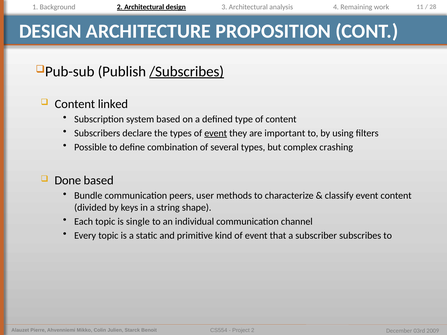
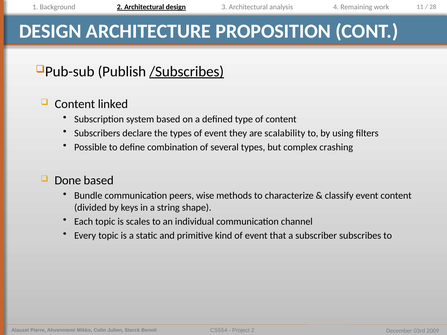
event underline: present -> none (216, 133)
important: important -> scalability (285, 133)
user: user -> wise (205, 196)
single: single -> scales (138, 222)
